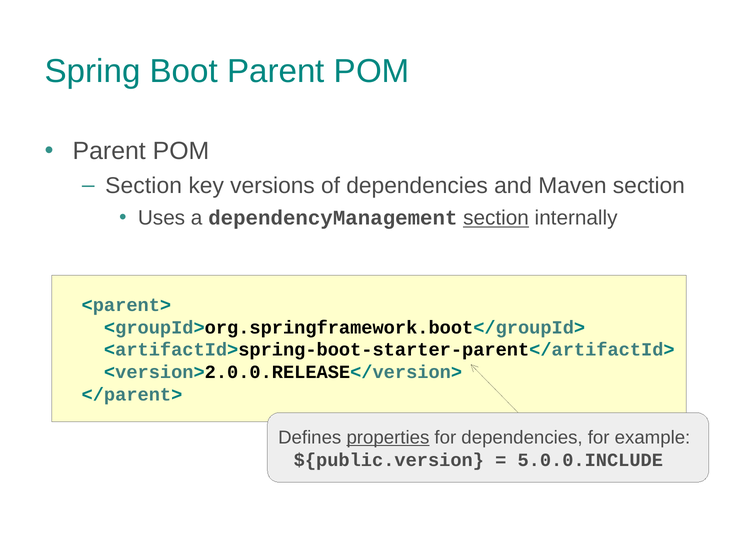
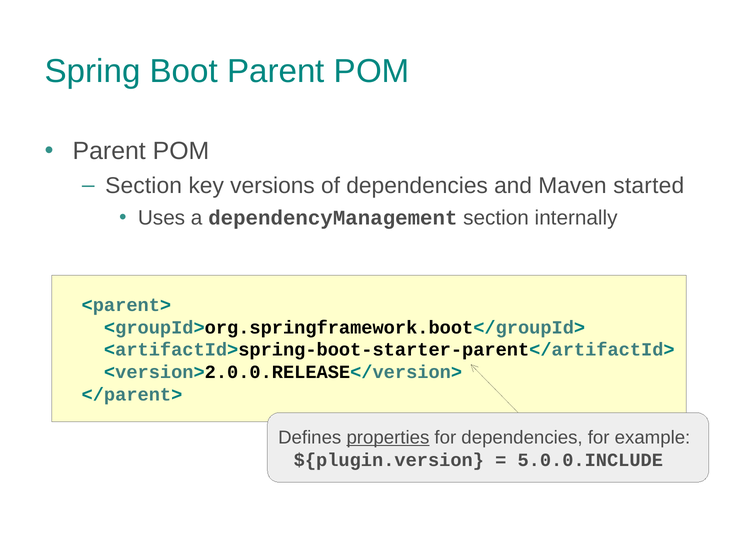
Maven section: section -> started (649, 186)
section underline: present -> none (496, 218)
${public.version: ${public.version -> ${plugin.version (389, 460)
